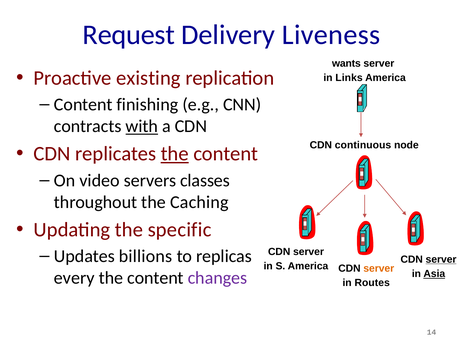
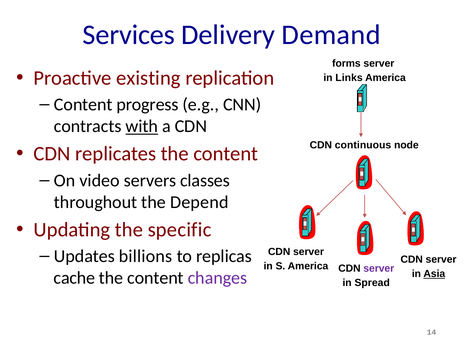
Request: Request -> Services (129, 35)
Liveness: Liveness -> Demand (331, 35)
wants: wants -> forms (346, 63)
finishing: finishing -> progress (147, 105)
the underline: present -> none (175, 154)
Caching: Caching -> Depend (199, 202)
server underline: present -> none (441, 259)
server colour: orange -> purple (379, 268)
every: every -> cache (74, 278)
Routes: Routes -> Spread (372, 283)
